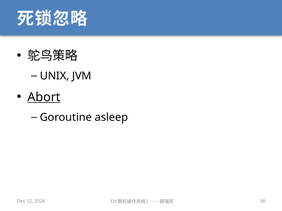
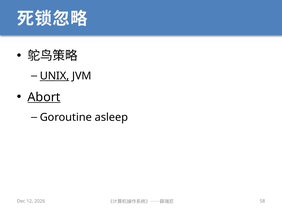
UNIX underline: none -> present (55, 76)
